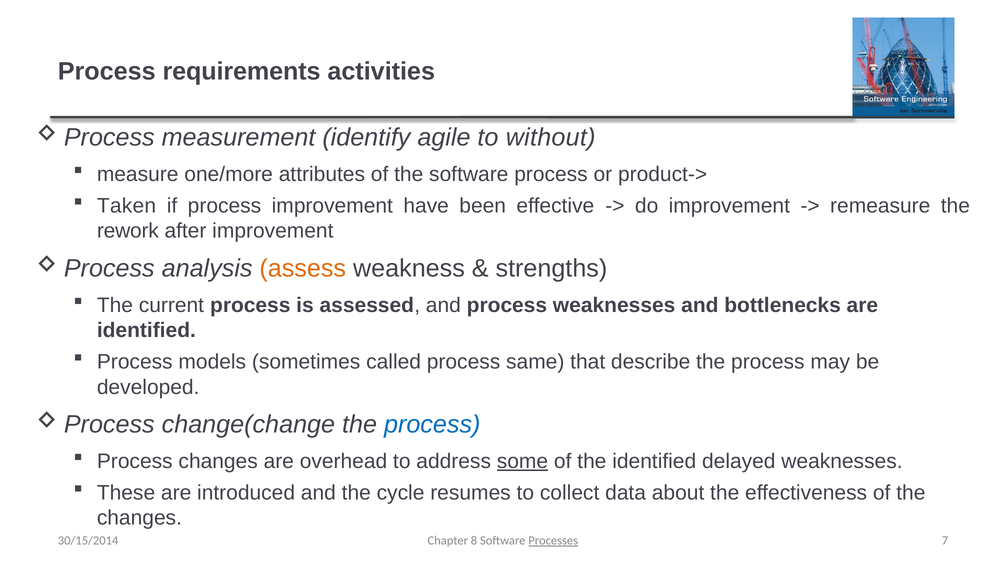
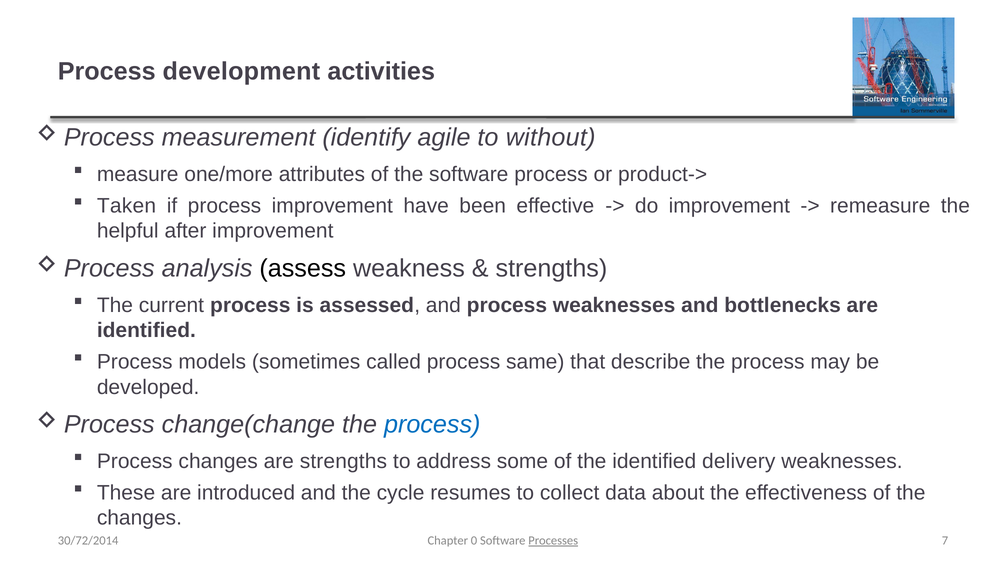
requirements: requirements -> development (241, 72)
rework: rework -> helpful (128, 231)
assess colour: orange -> black (303, 268)
are overhead: overhead -> strengths (343, 461)
some underline: present -> none (522, 461)
delayed: delayed -> delivery (739, 461)
30/15/2014: 30/15/2014 -> 30/72/2014 (88, 540)
8: 8 -> 0 (474, 540)
